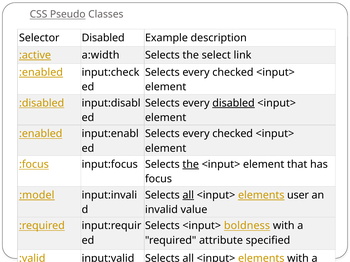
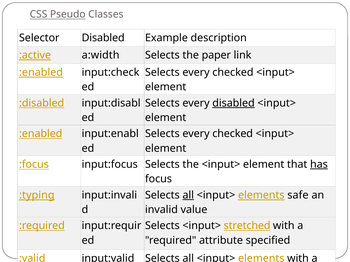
select: select -> paper (216, 55)
the underline: present -> none (191, 165)
has underline: none -> present (319, 165)
:model: :model -> :typing (37, 195)
user: user -> safe (298, 195)
boldness: boldness -> stretched (247, 226)
